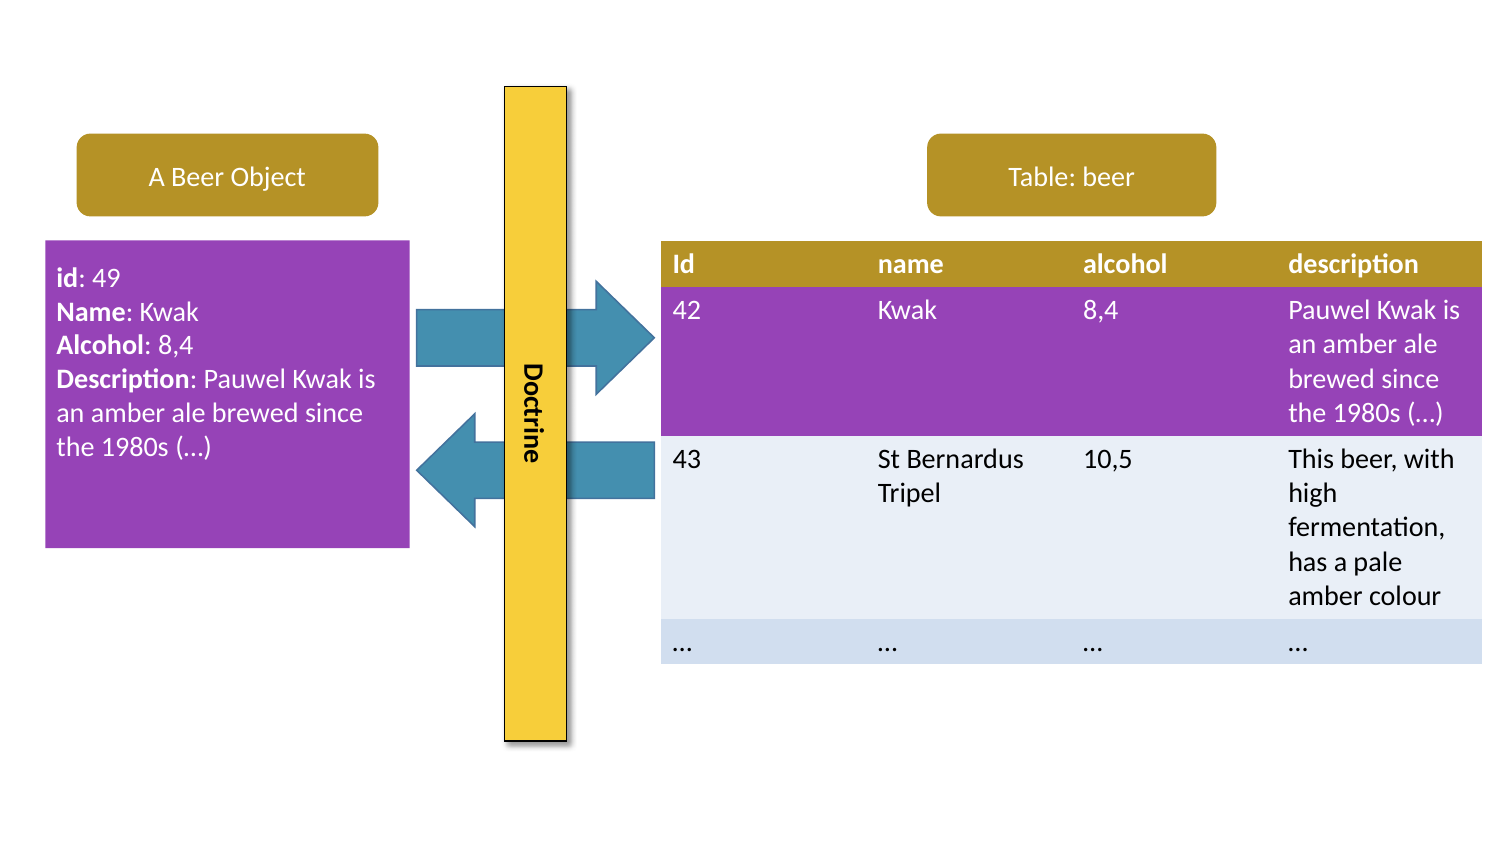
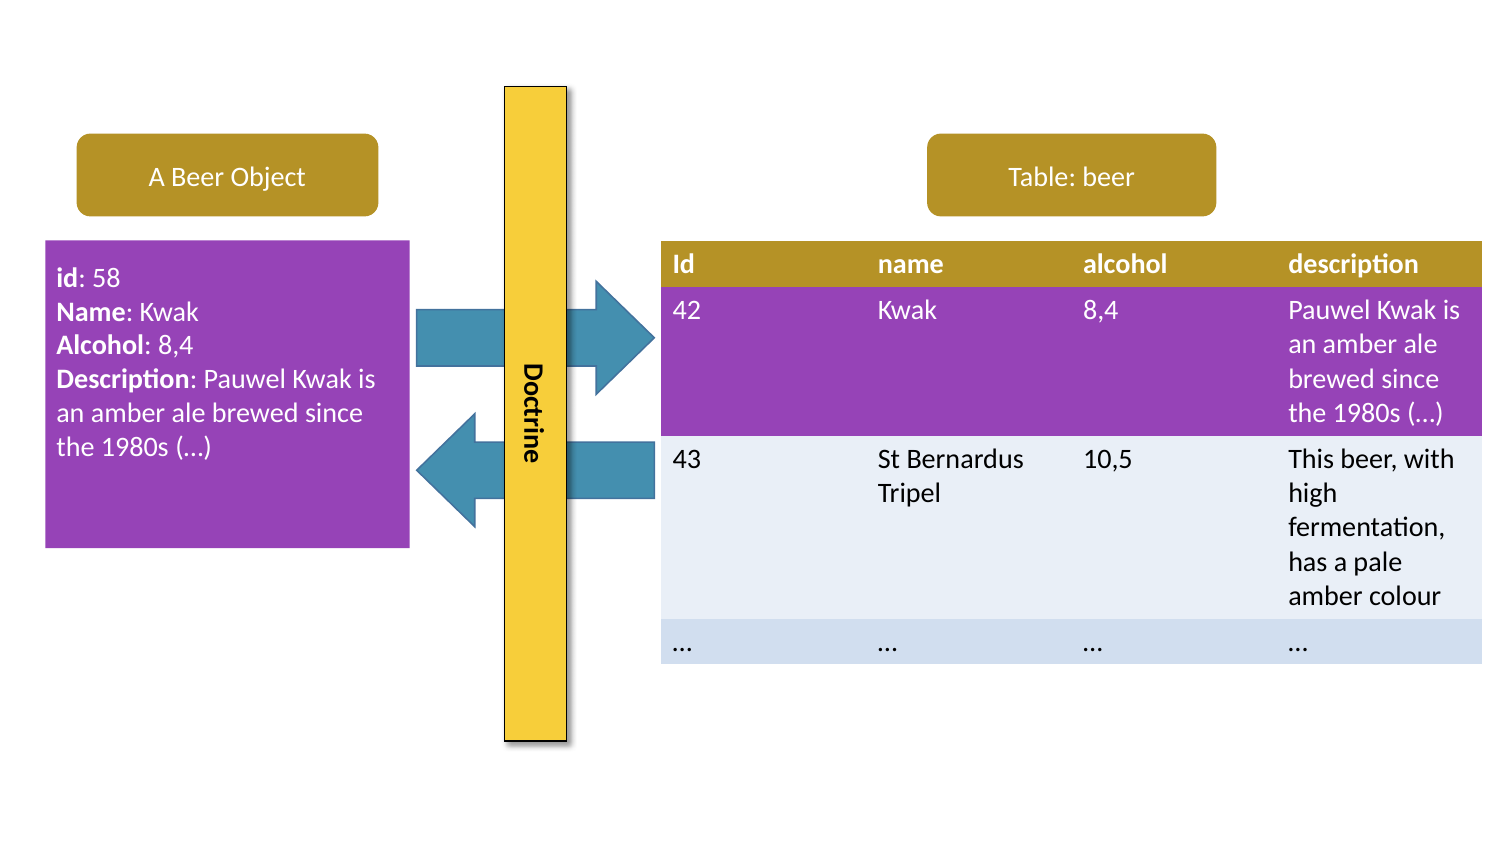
49: 49 -> 58 (106, 278)
